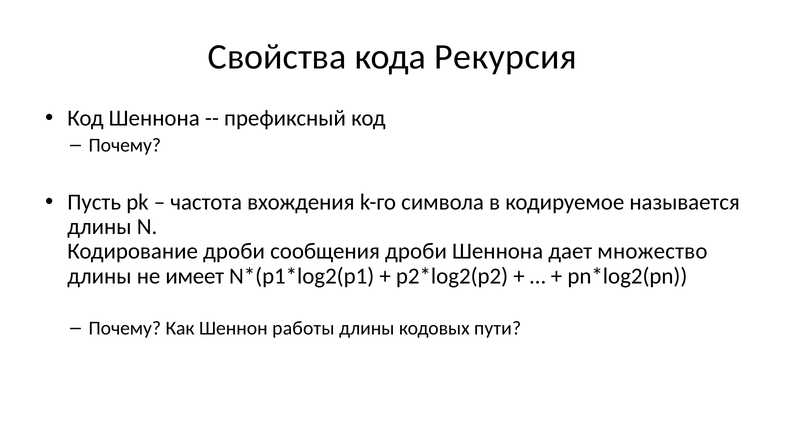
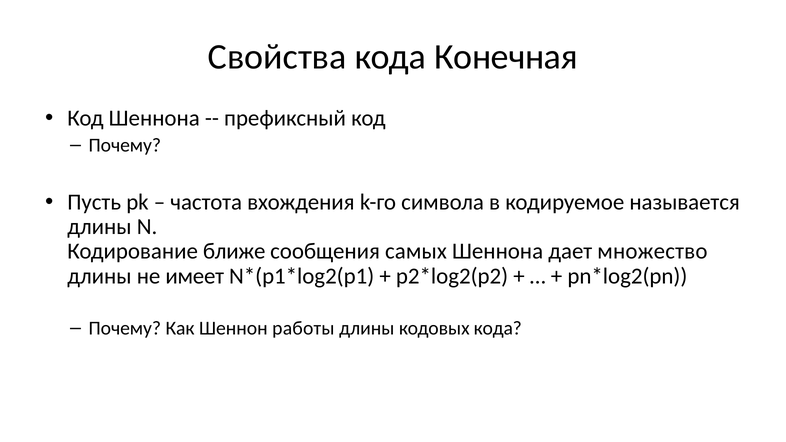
Рекурсия: Рекурсия -> Конечная (506, 57)
Кодирование дроби: дроби -> ближе (234, 251)
сообщения дроби: дроби -> самых (416, 251)
кодовых пути: пути -> кода (498, 328)
